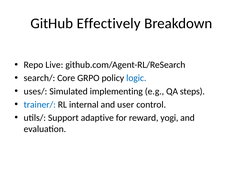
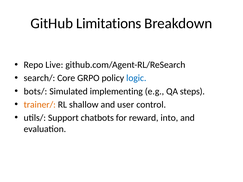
Effectively: Effectively -> Limitations (109, 24)
uses/: uses/ -> bots/ (35, 91)
trainer/ colour: blue -> orange (40, 105)
internal: internal -> shallow (84, 105)
adaptive: adaptive -> chatbots (97, 118)
yogi: yogi -> into (169, 118)
